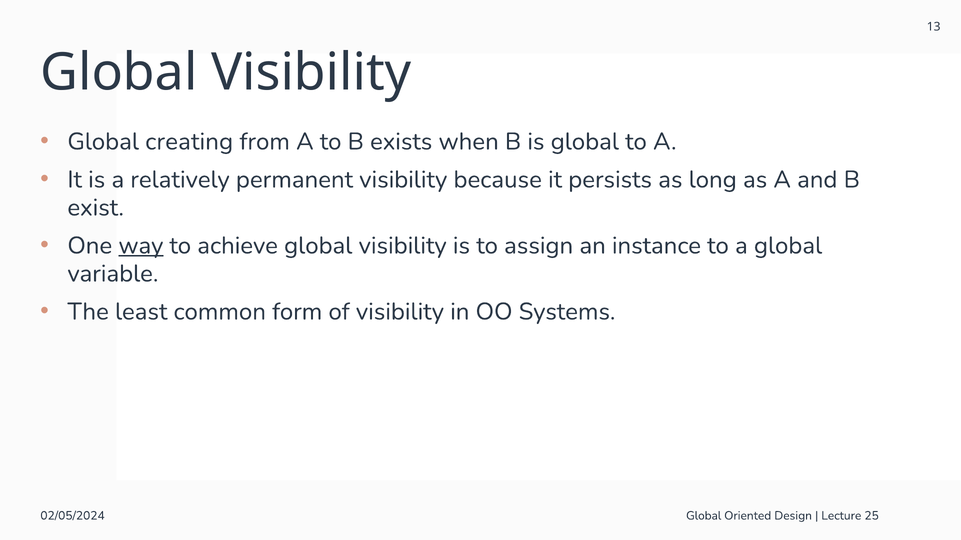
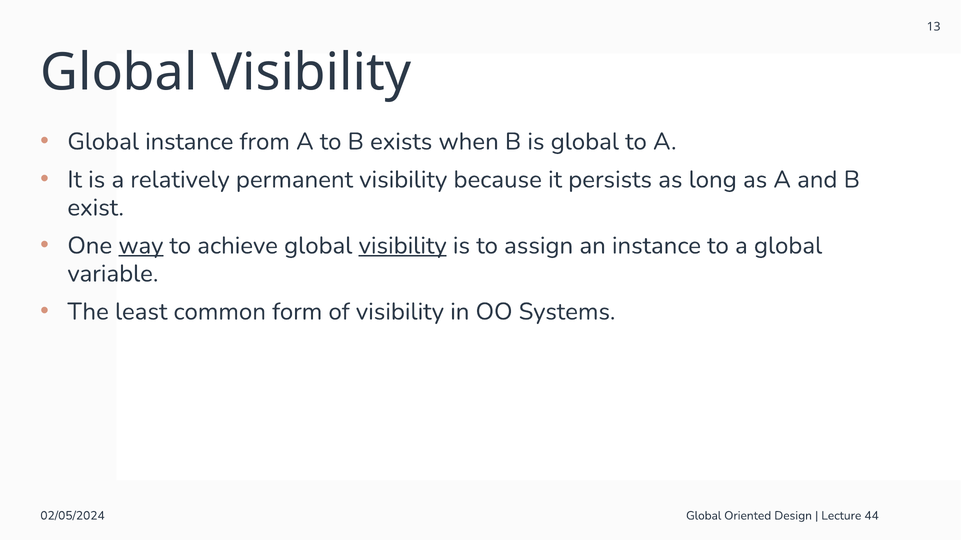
Global creating: creating -> instance (189, 142)
visibility underline: none -> present (403, 246)
25: 25 -> 44 (872, 516)
